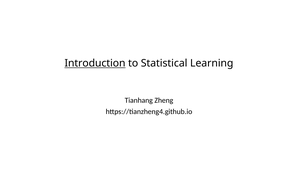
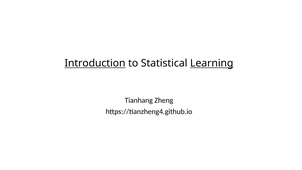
Learning underline: none -> present (212, 63)
